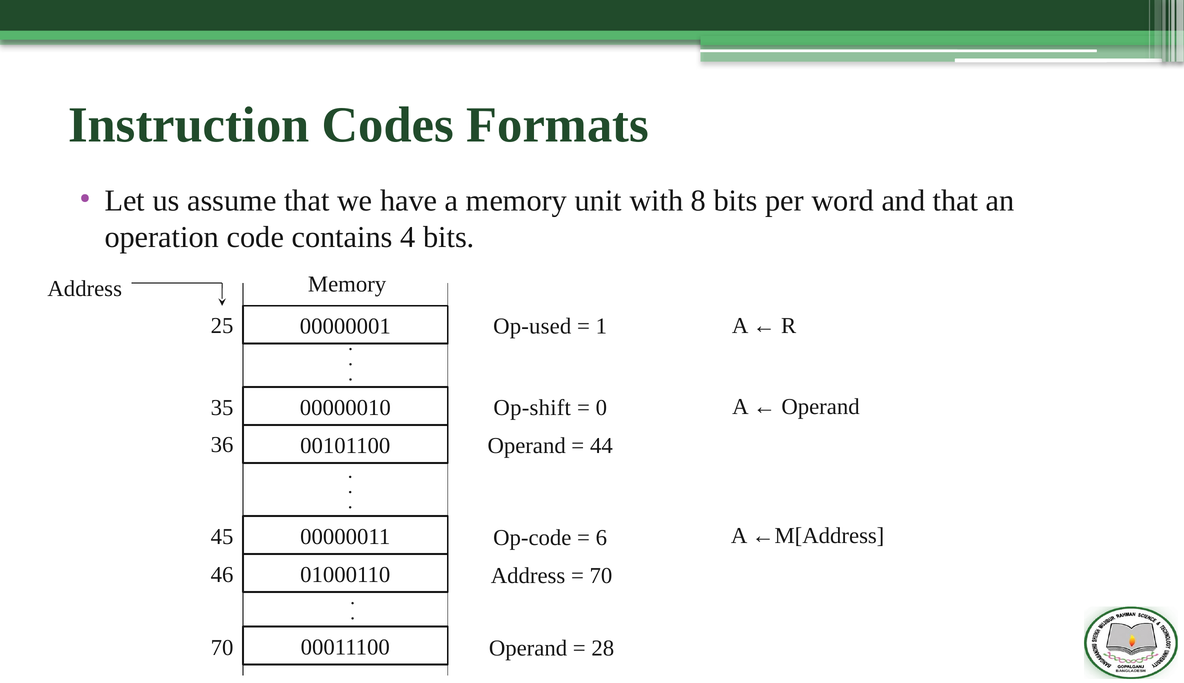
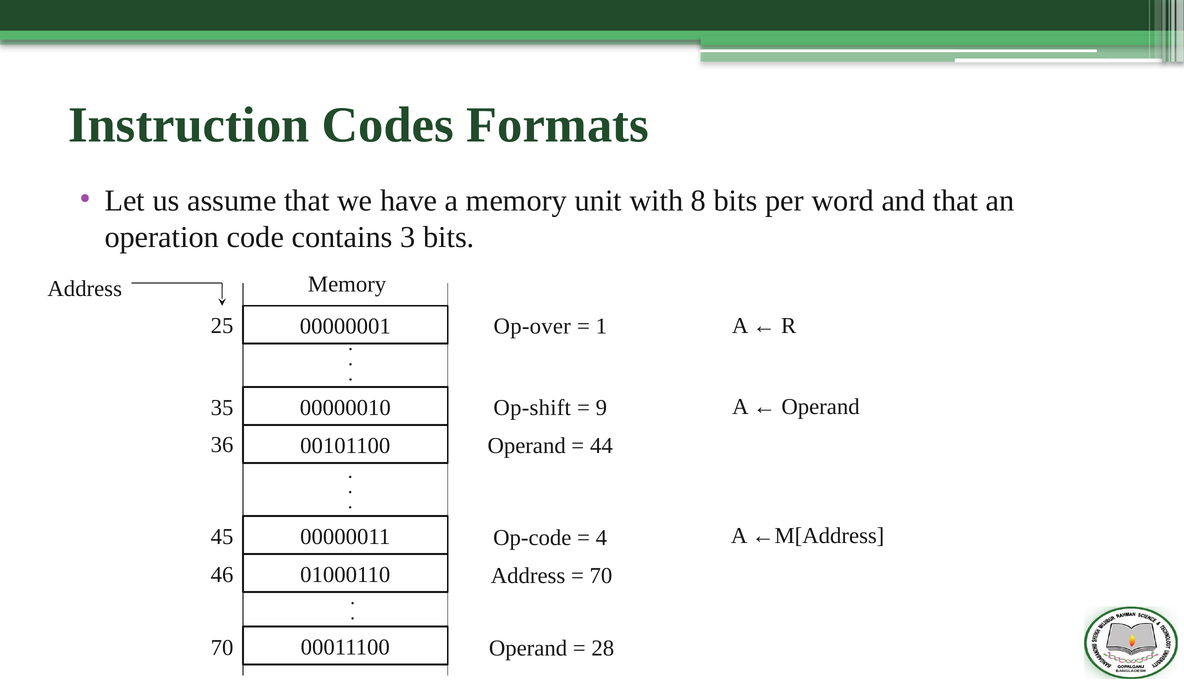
4: 4 -> 3 (408, 237)
Op-used: Op-used -> Op-over (532, 326)
0: 0 -> 9 (601, 408)
6: 6 -> 4 (601, 538)
